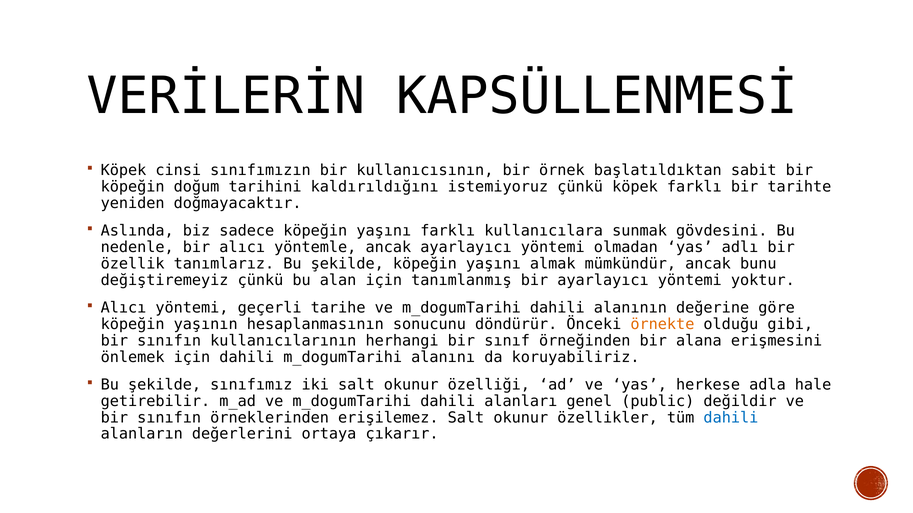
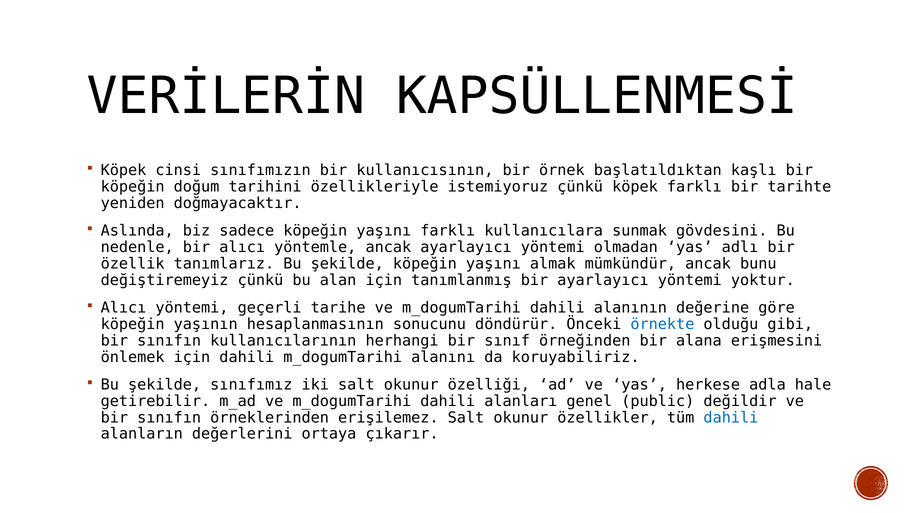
sabit: sabit -> kaşlı (754, 170)
kaldırıldığını: kaldırıldığını -> özellikleriyle (375, 187)
örnekte colour: orange -> blue (662, 325)
